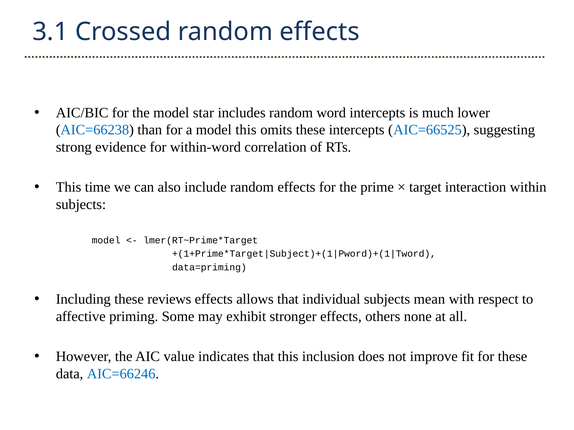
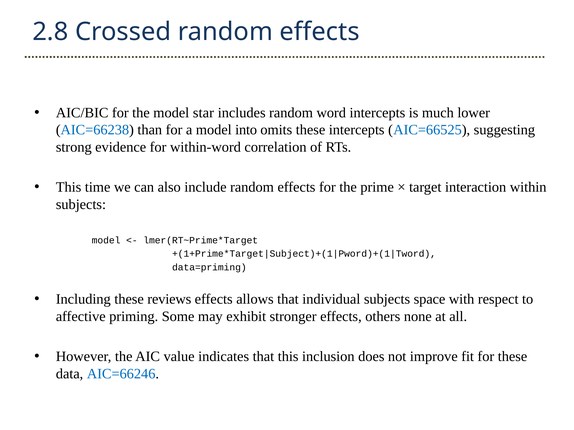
3.1: 3.1 -> 2.8 (50, 32)
model this: this -> into (246, 130)
mean: mean -> space (429, 299)
